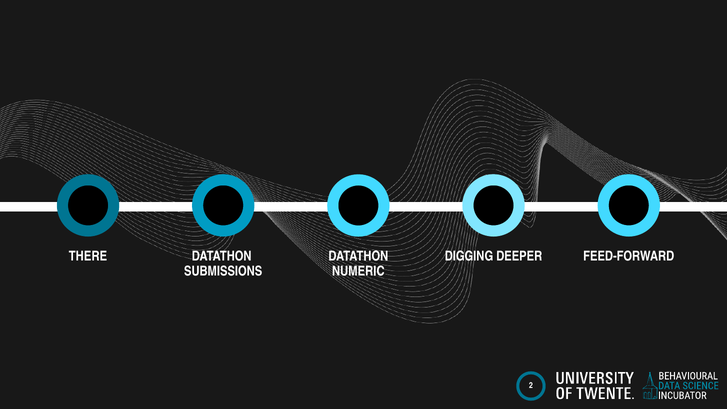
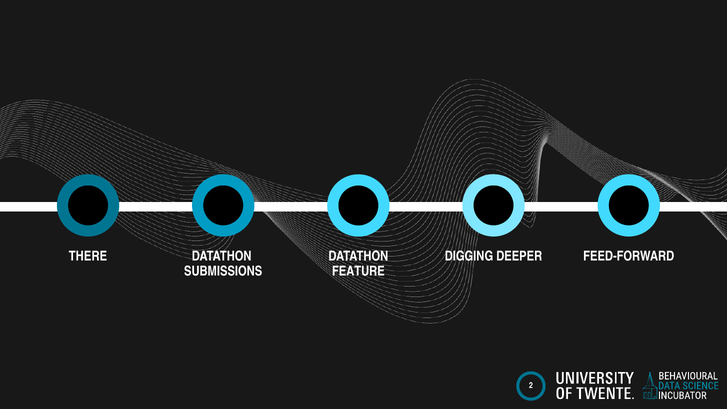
NUMERIC: NUMERIC -> FEATURE (358, 271)
